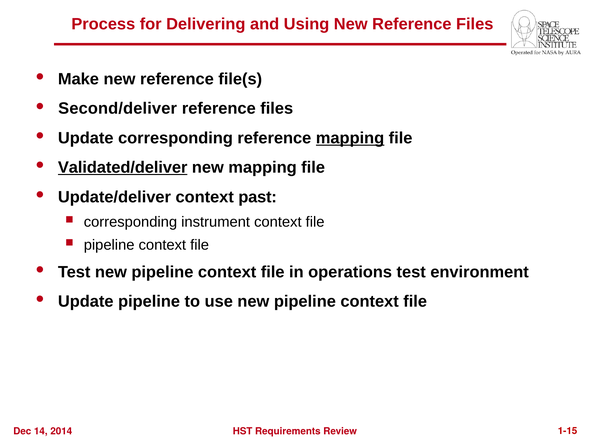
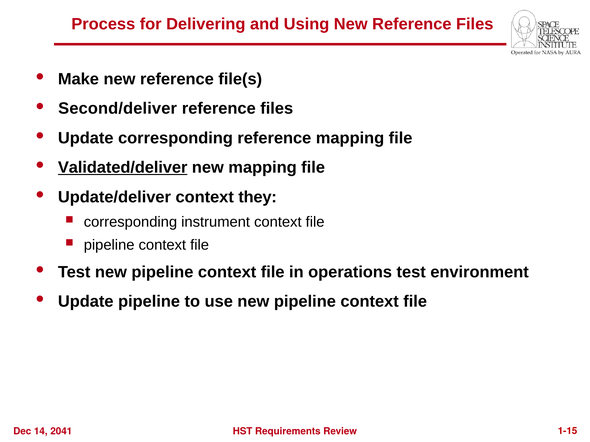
mapping underline: present -> none (350, 138)
past: past -> they (258, 197)
2014: 2014 -> 2041 (61, 432)
